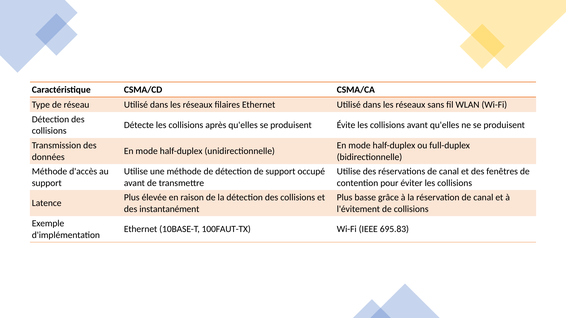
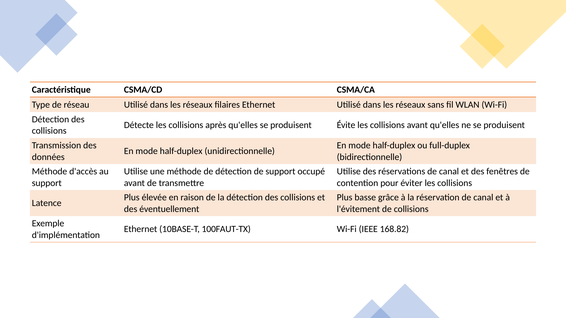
instantanément: instantanément -> éventuellement (169, 209)
695.83: 695.83 -> 168.82 (394, 229)
